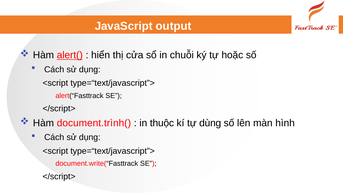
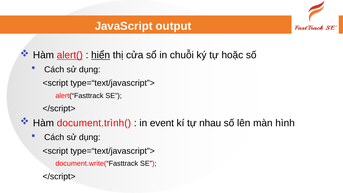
hiển underline: none -> present (101, 55)
thuộc: thuộc -> event (162, 123)
dùng: dùng -> nhau (210, 123)
